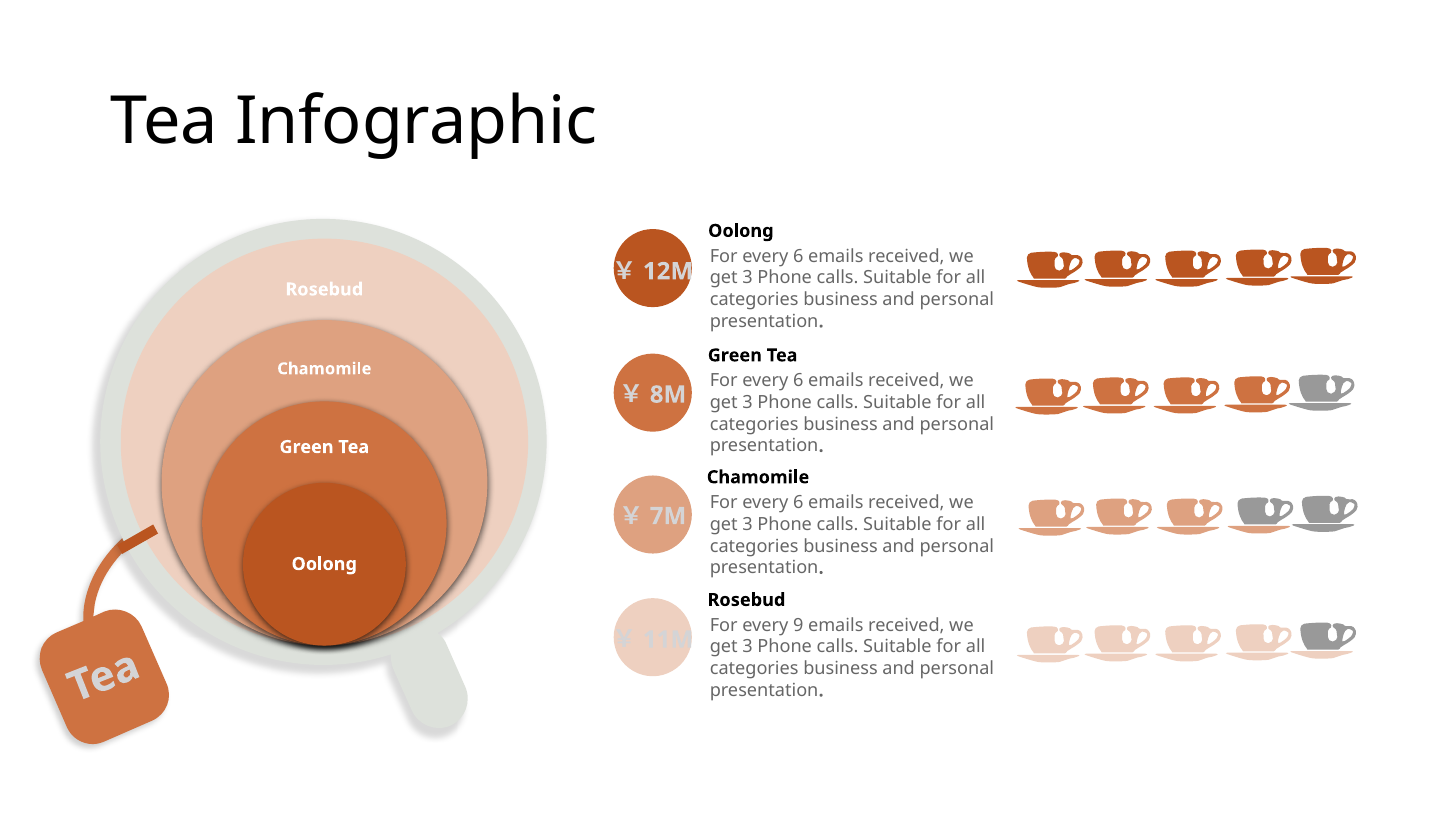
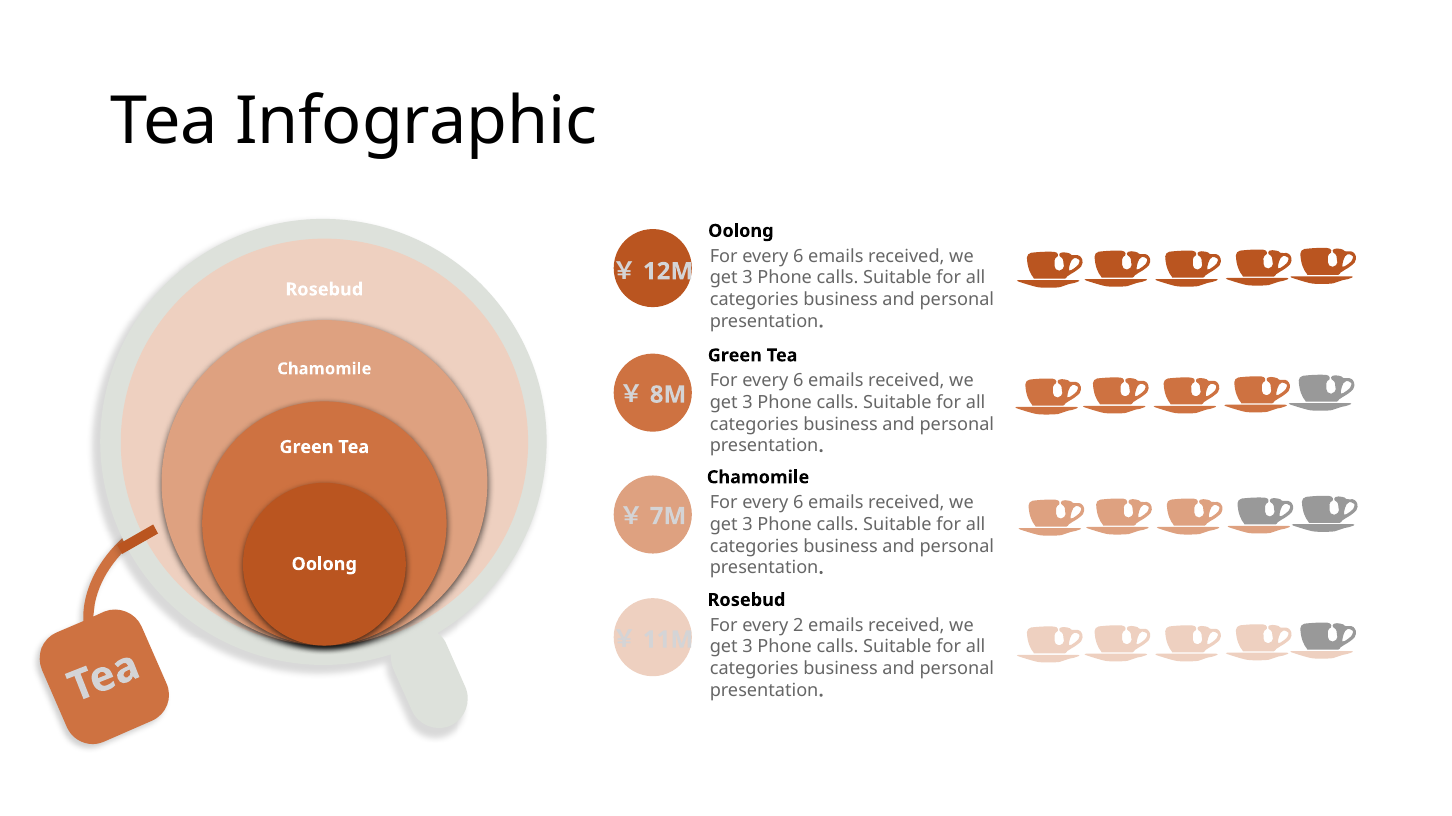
9: 9 -> 2 (798, 626)
